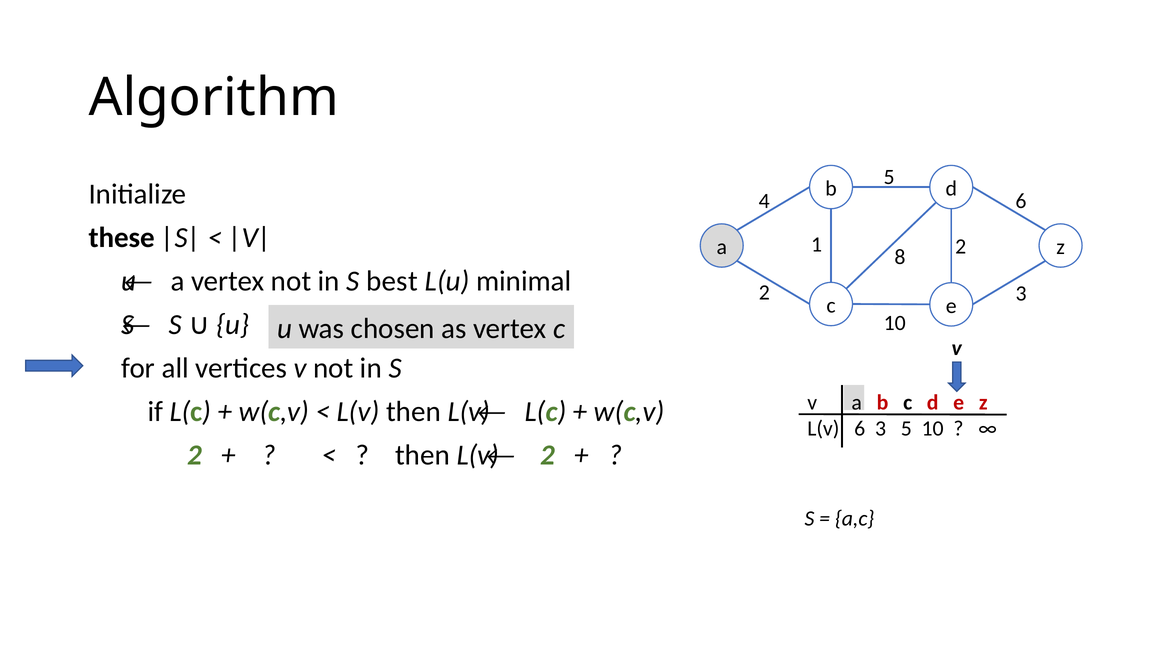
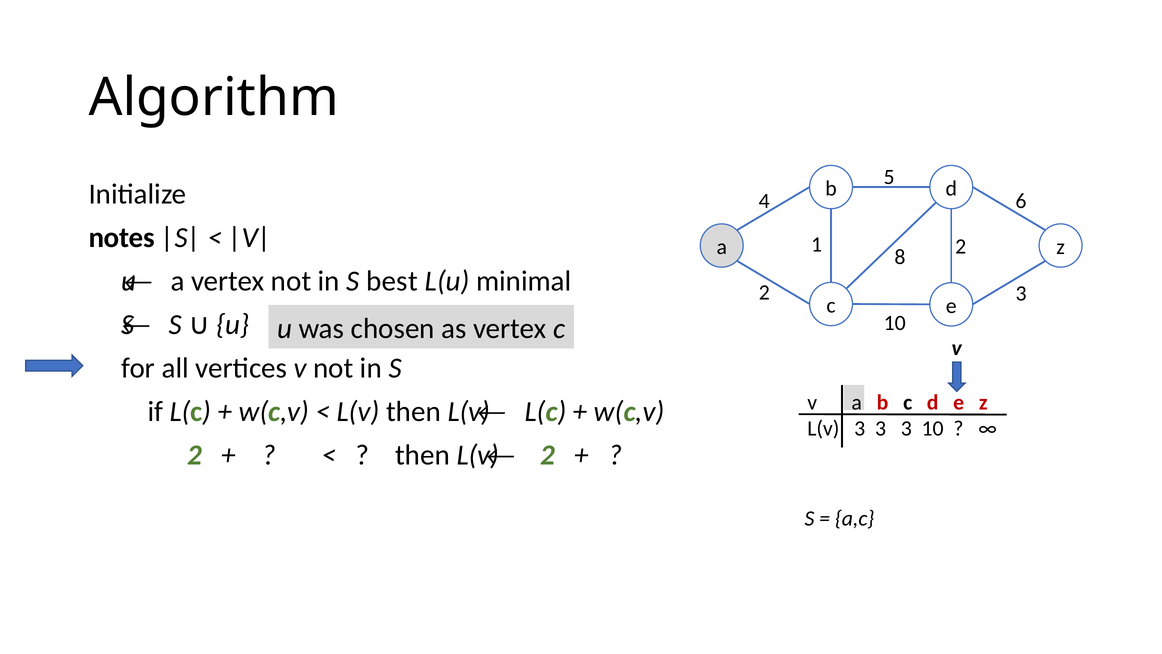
these: these -> notes (122, 237)
L(v 6: 6 -> 3 (860, 429)
5: 5 -> 3 (906, 429)
